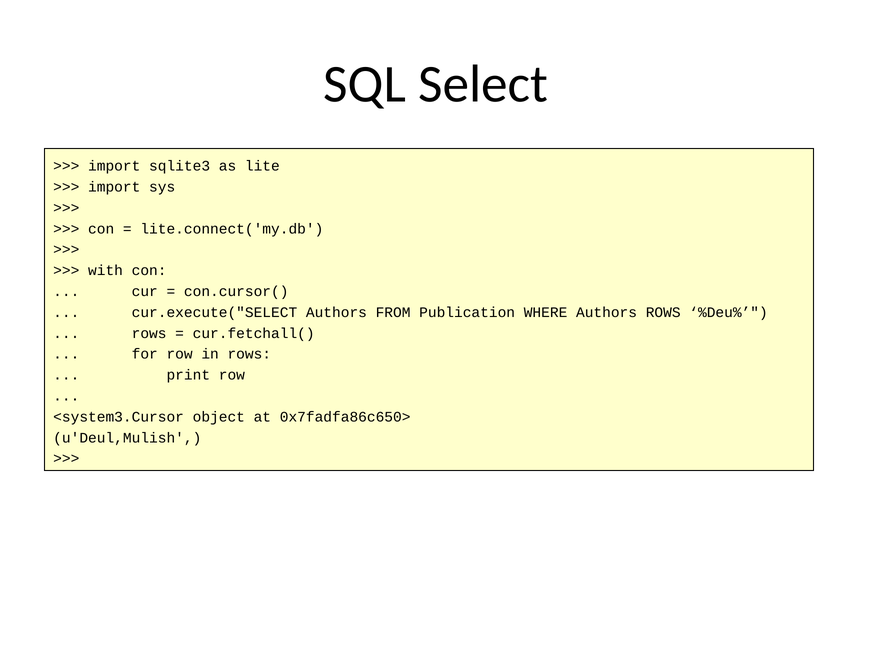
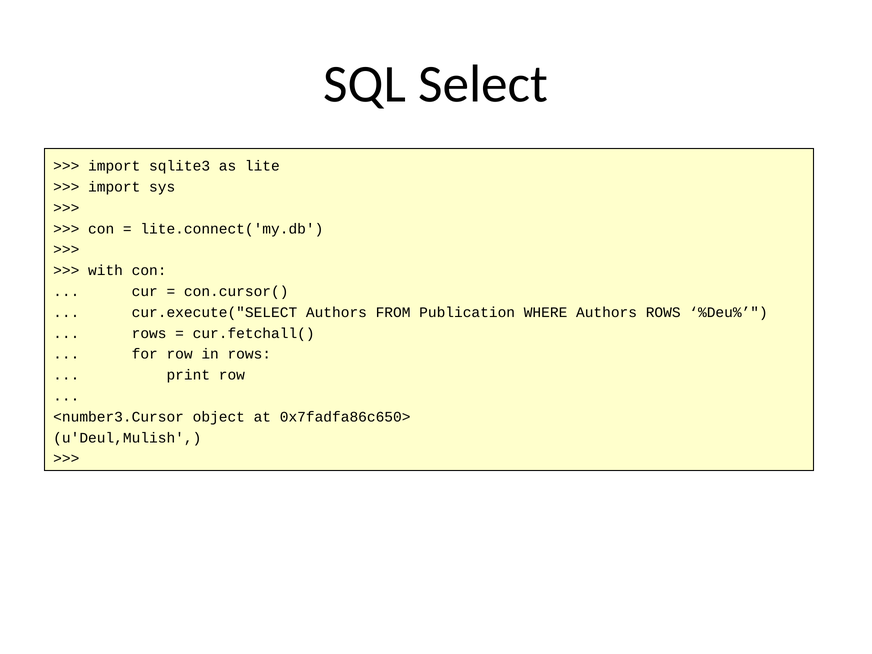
<system3.Cursor: <system3.Cursor -> <number3.Cursor (119, 417)
